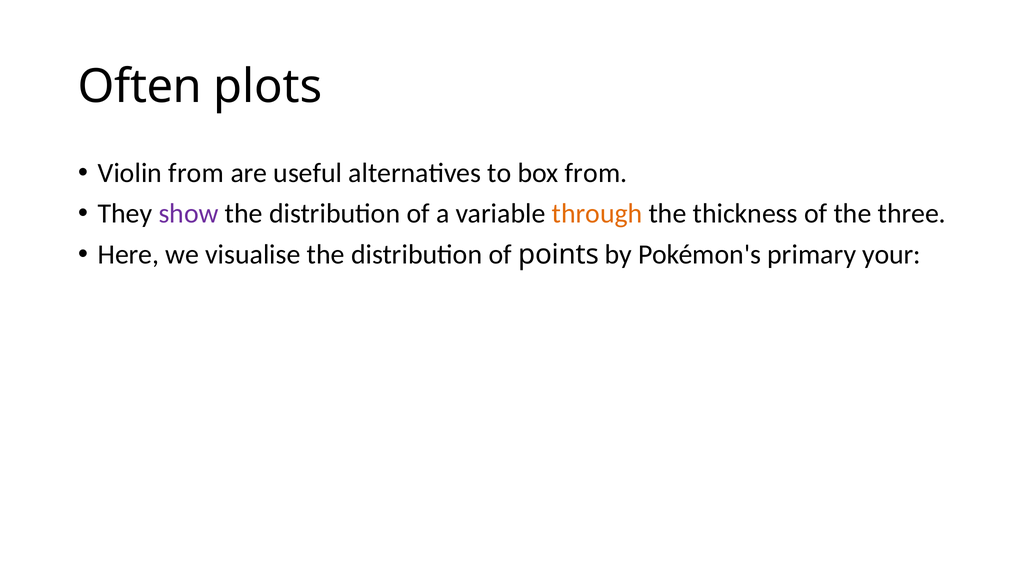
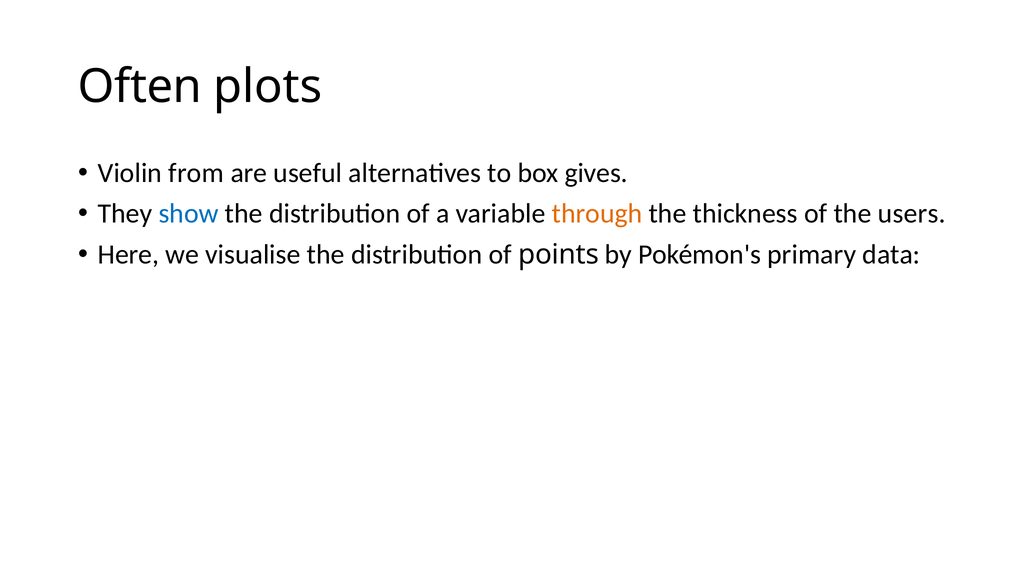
box from: from -> gives (596, 173)
show colour: purple -> blue (189, 214)
three: three -> users (912, 214)
your: your -> data (891, 254)
